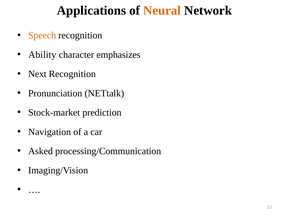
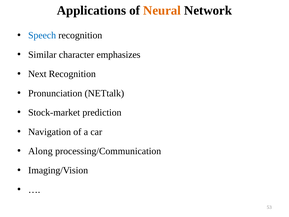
Speech colour: orange -> blue (42, 35)
Ability: Ability -> Similar (42, 55)
Asked: Asked -> Along (40, 151)
